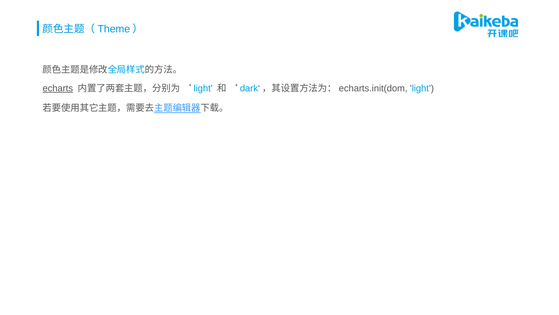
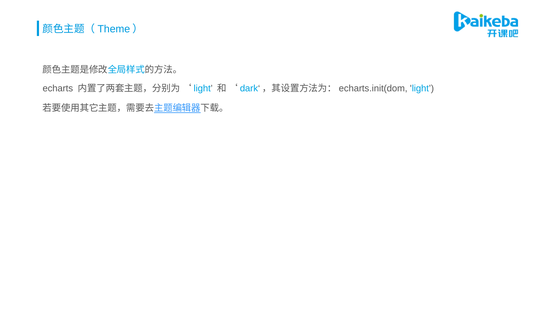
echarts underline: present -> none (58, 88)
